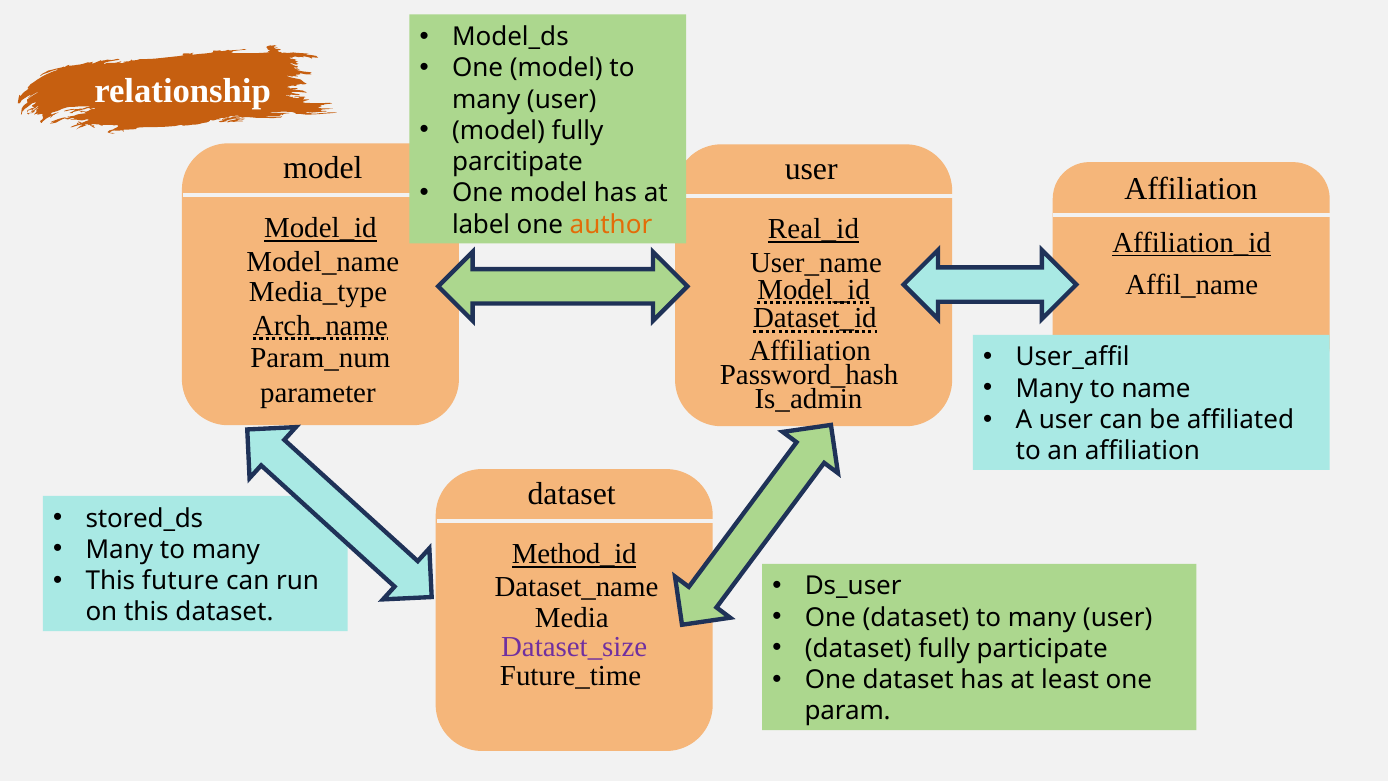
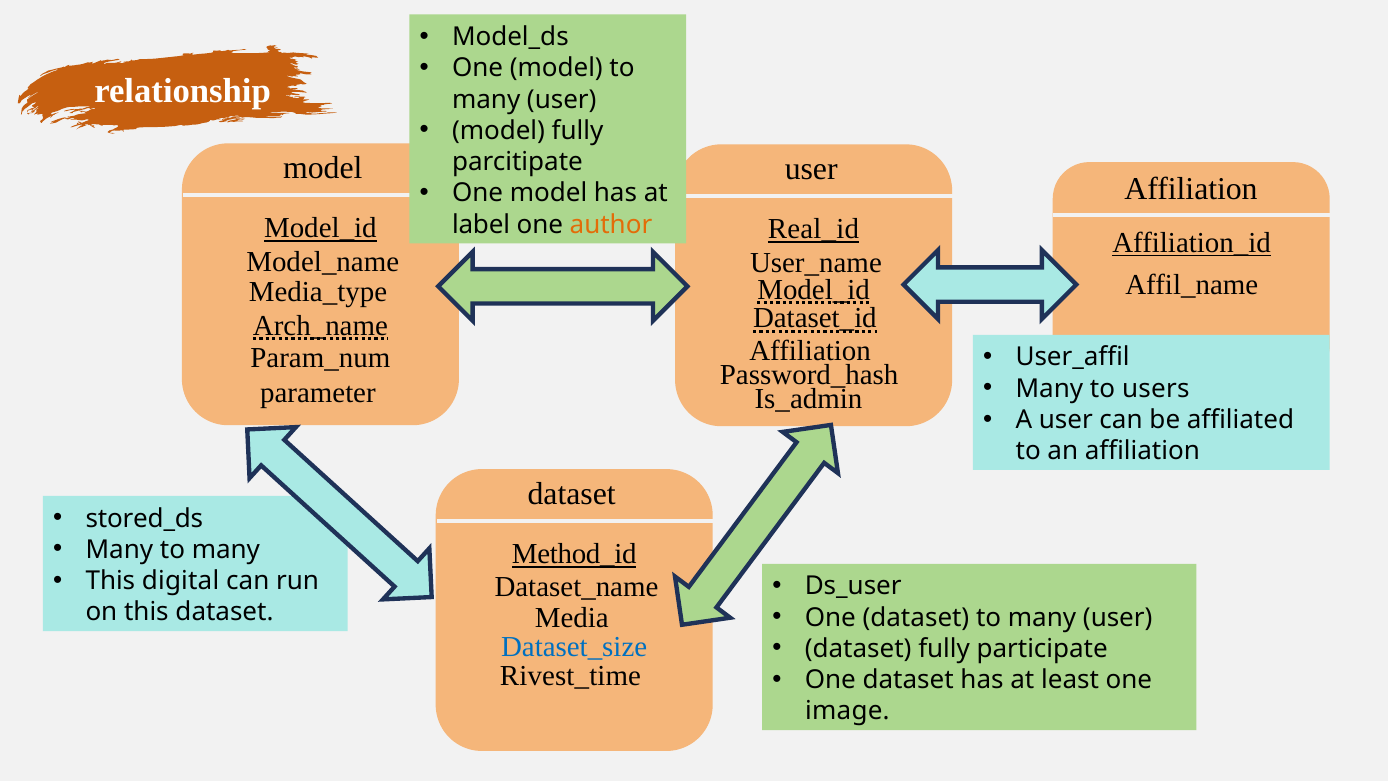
name: name -> users (1156, 388)
future: future -> digital (181, 581)
Dataset_size colour: purple -> blue (574, 647)
Future_time: Future_time -> Rivest_time (570, 676)
param: param -> image (847, 711)
